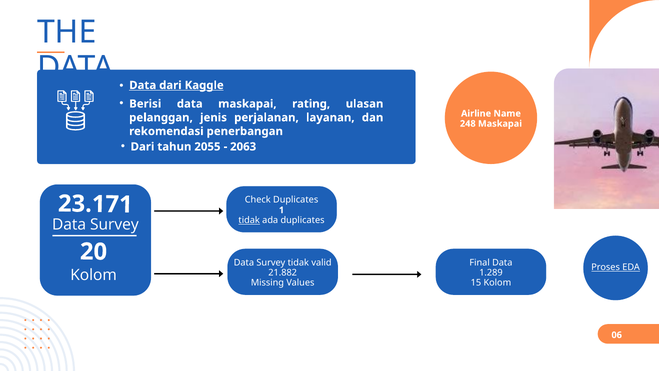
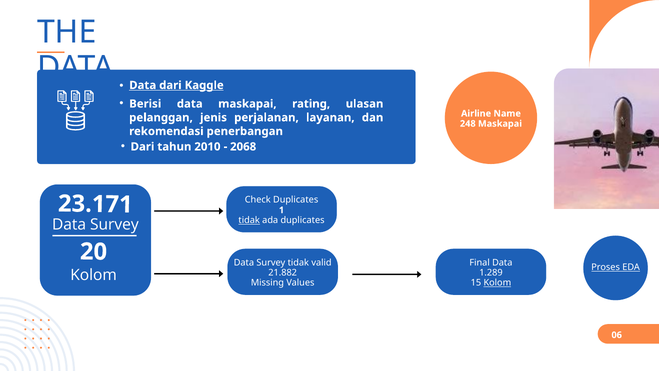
2055: 2055 -> 2010 (207, 147)
2063: 2063 -> 2068 (243, 147)
Kolom underline: none -> present (497, 283)
